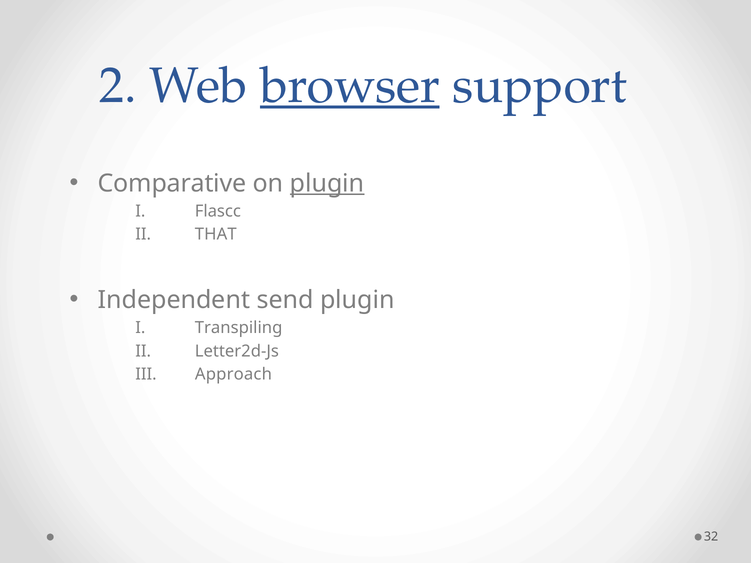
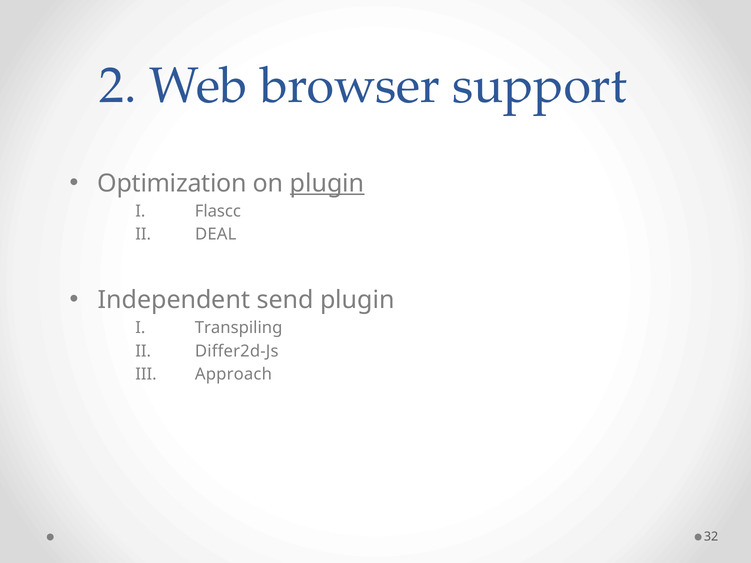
browser underline: present -> none (350, 86)
Comparative: Comparative -> Optimization (172, 183)
THAT: THAT -> DEAL (216, 234)
Letter2d-Js: Letter2d-Js -> Differ2d-Js (237, 351)
